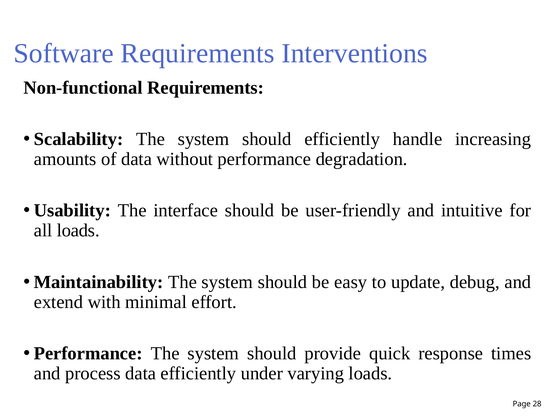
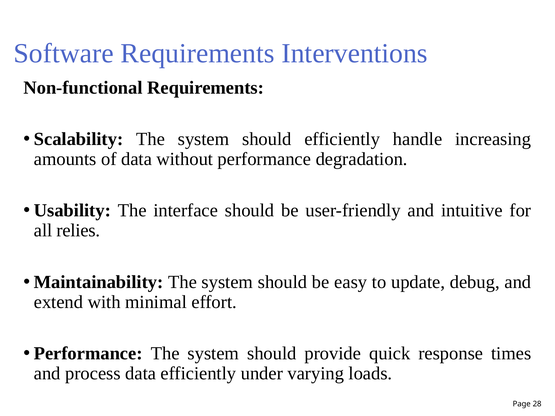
all loads: loads -> relies (78, 231)
